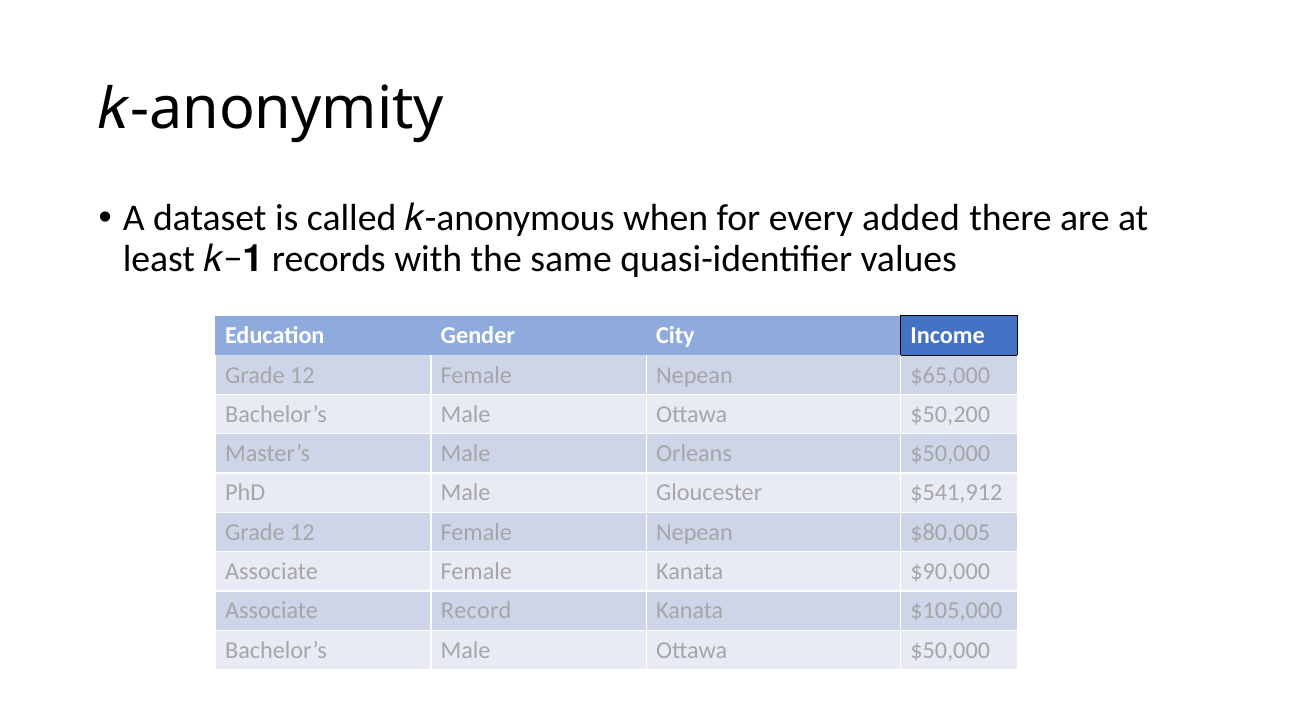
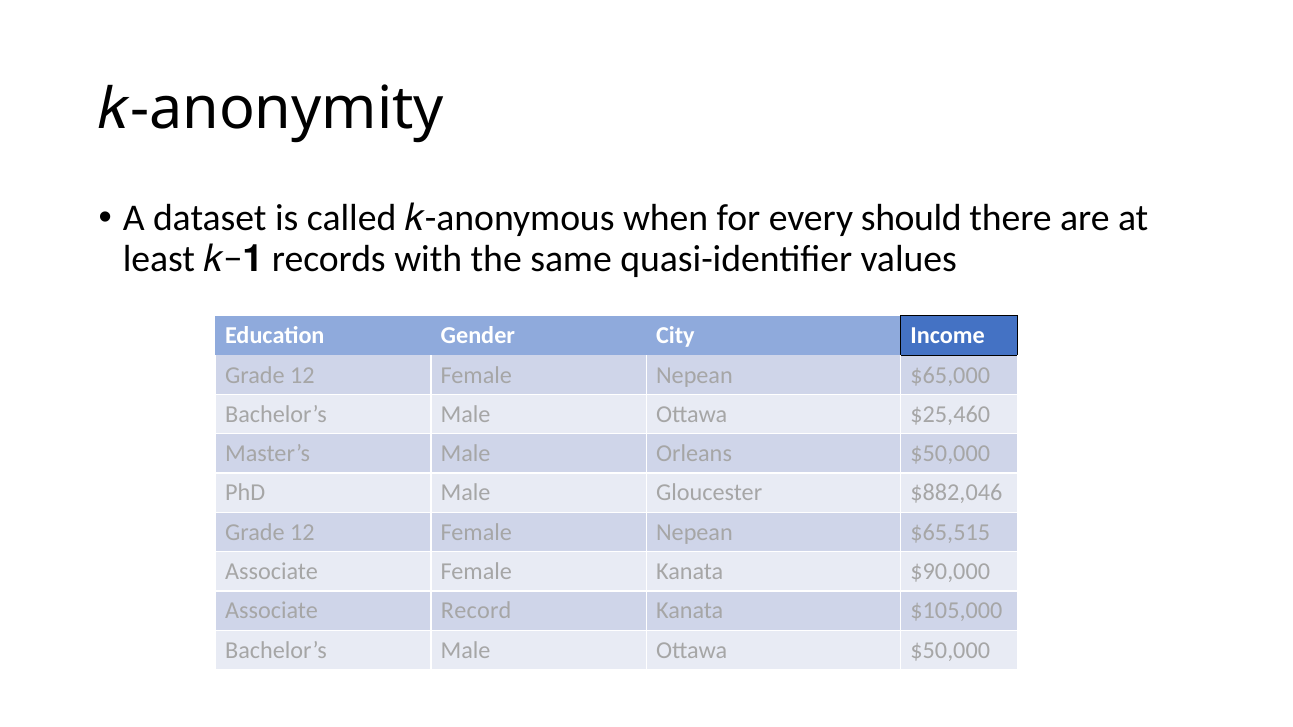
added: added -> should (911, 219)
$50,200: $50,200 -> $25,460 (950, 415)
$541,912: $541,912 -> $882,046 (956, 493)
$80,005: $80,005 -> $65,515 (950, 533)
